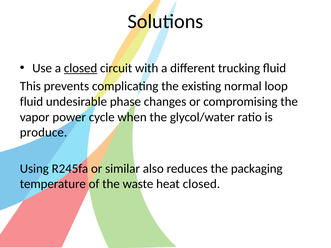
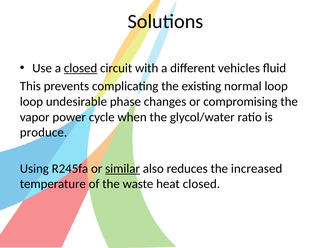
trucking: trucking -> vehicles (239, 68)
fluid: fluid -> loop (31, 102)
similar underline: none -> present (123, 169)
packaging: packaging -> increased (257, 169)
